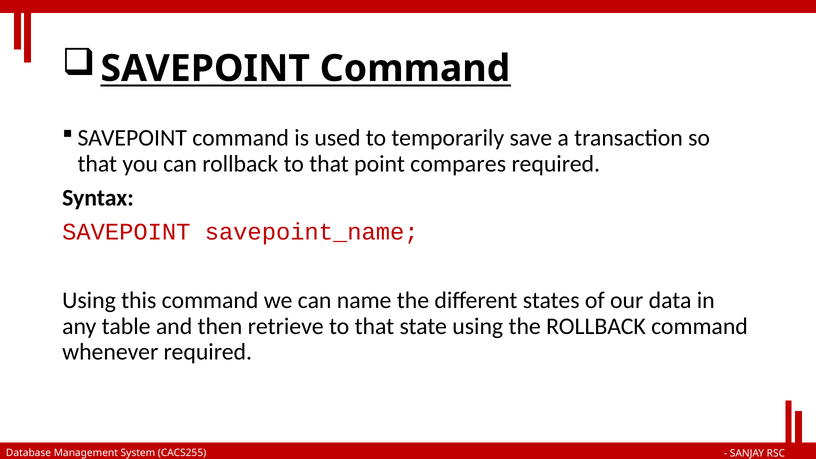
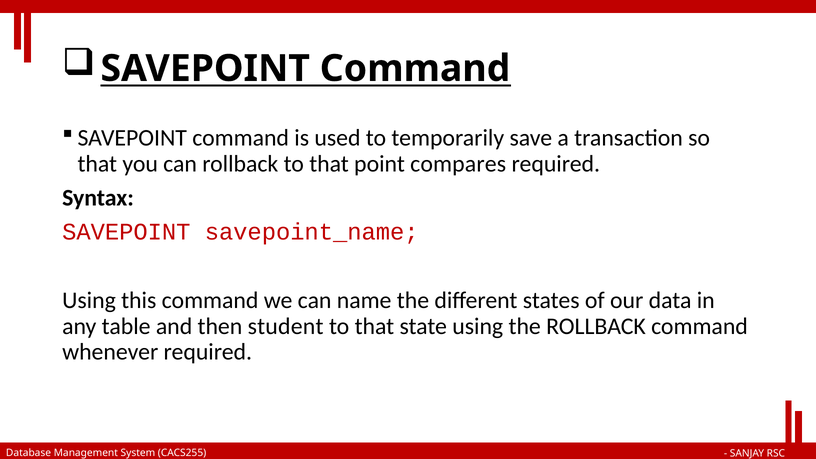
retrieve: retrieve -> student (286, 326)
